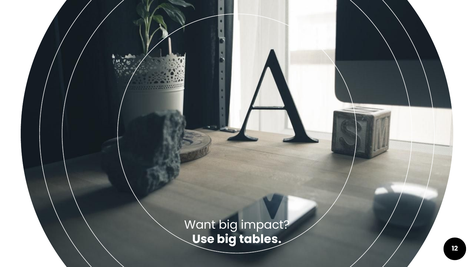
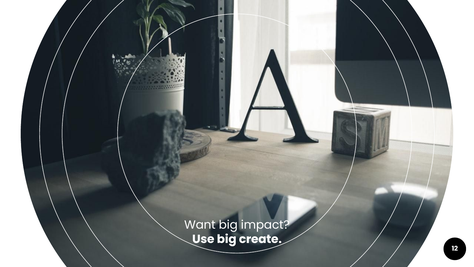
tables: tables -> create (260, 239)
